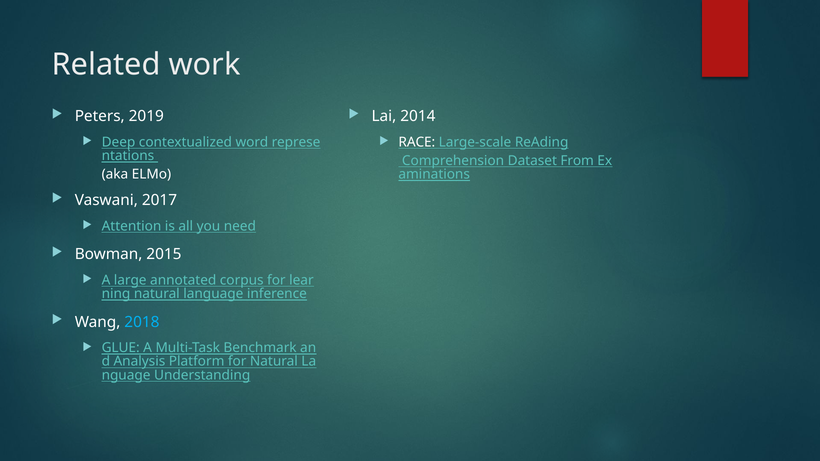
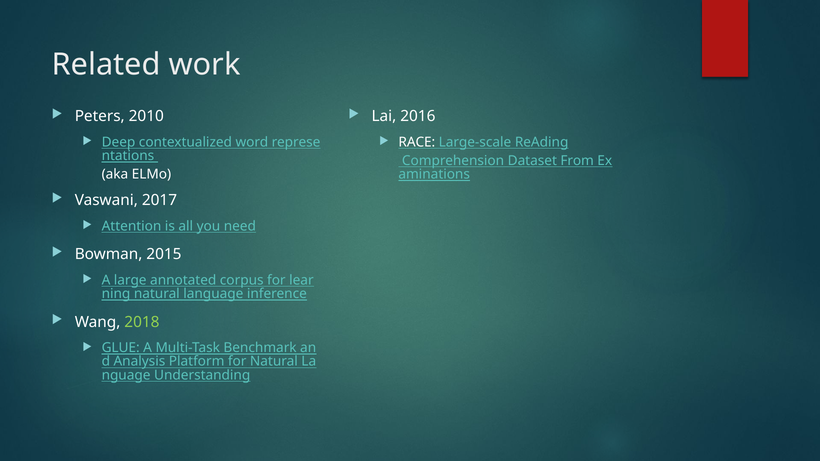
2019: 2019 -> 2010 (146, 116)
2014: 2014 -> 2016 (418, 116)
2018 colour: light blue -> light green (142, 322)
